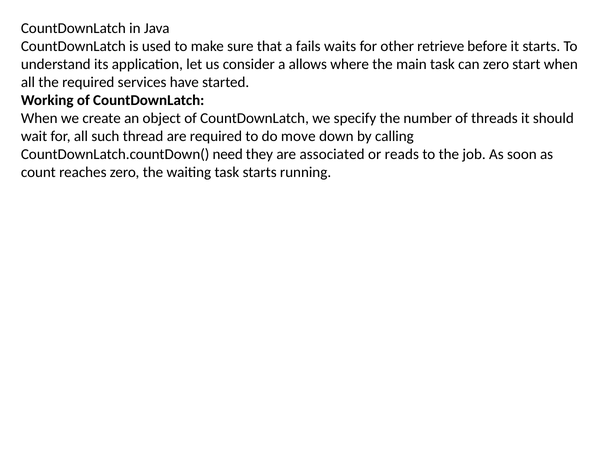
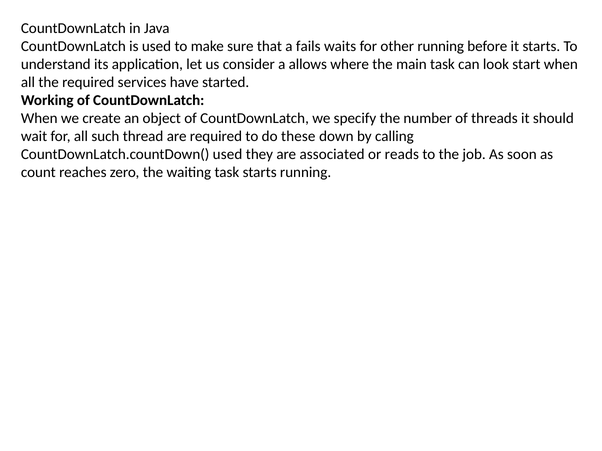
other retrieve: retrieve -> running (441, 46)
can zero: zero -> look (496, 64)
move: move -> these (298, 136)
CountDownLatch.countDown( need: need -> used (228, 154)
